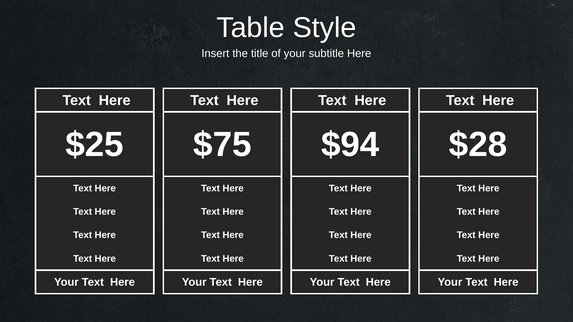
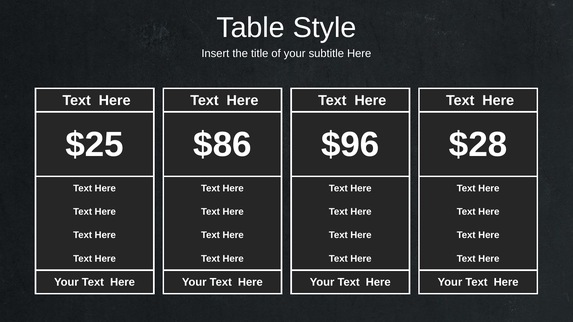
$75: $75 -> $86 (222, 145)
$94: $94 -> $96 (350, 145)
